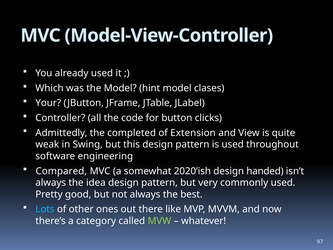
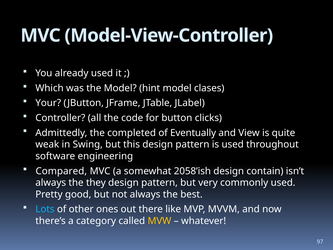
Extension: Extension -> Eventually (193, 133)
2020’ish: 2020’ish -> 2058’ish (192, 171)
handed: handed -> contain (265, 171)
idea: idea -> they (96, 183)
MVW colour: light green -> yellow (159, 221)
